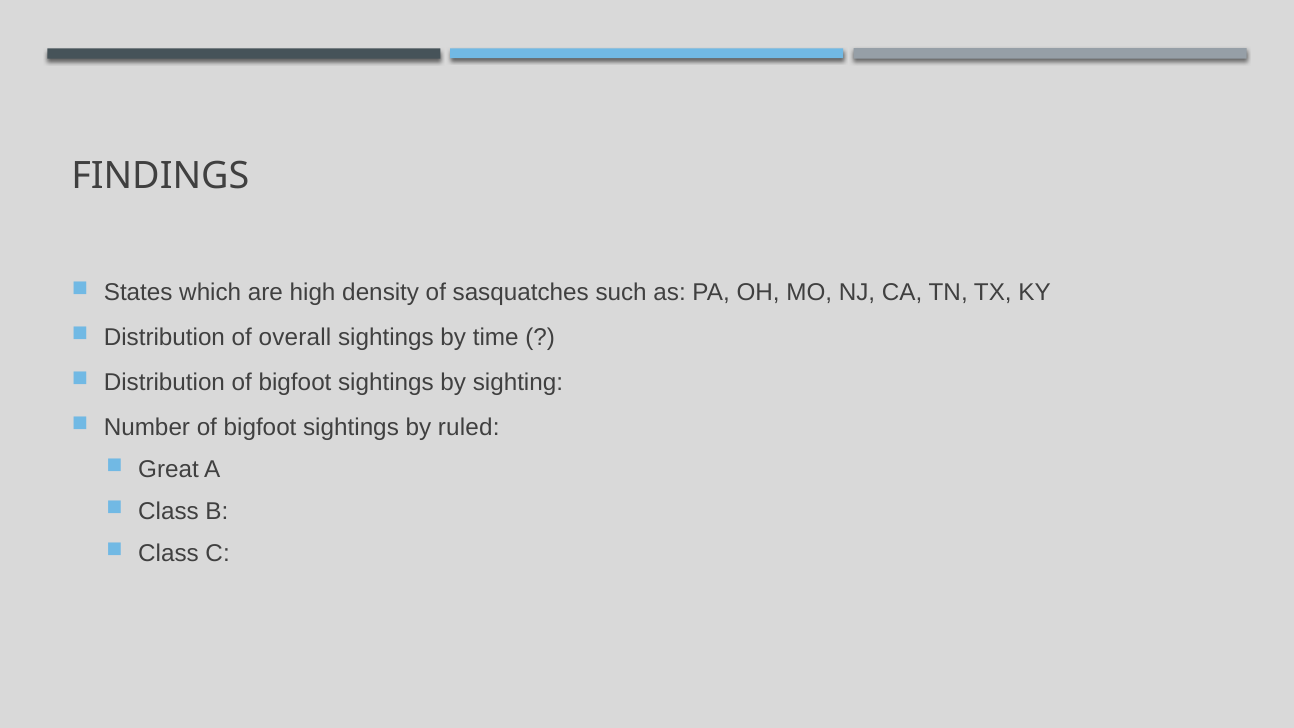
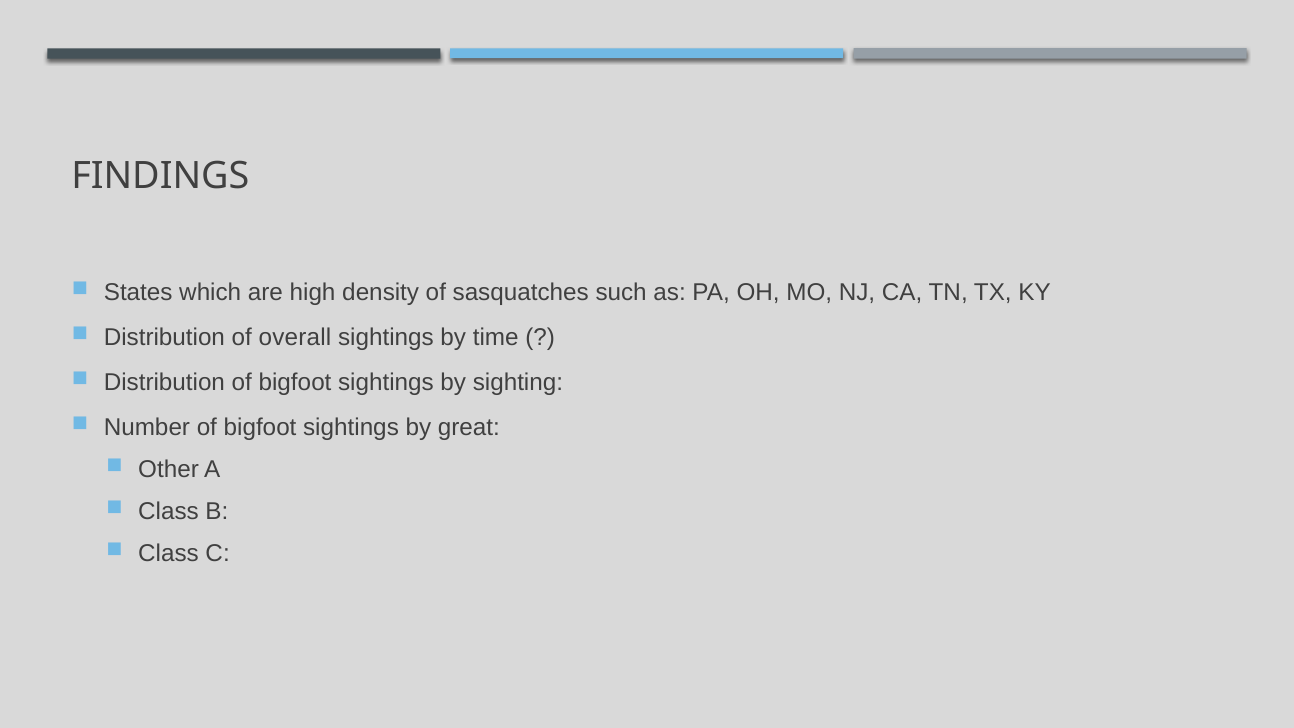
ruled: ruled -> great (469, 427)
Great: Great -> Other (169, 469)
